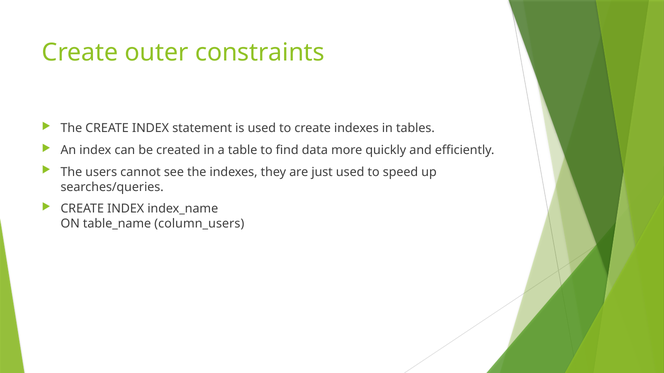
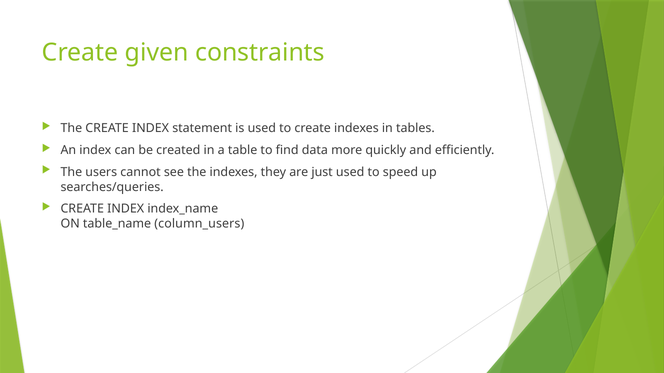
outer: outer -> given (157, 52)
